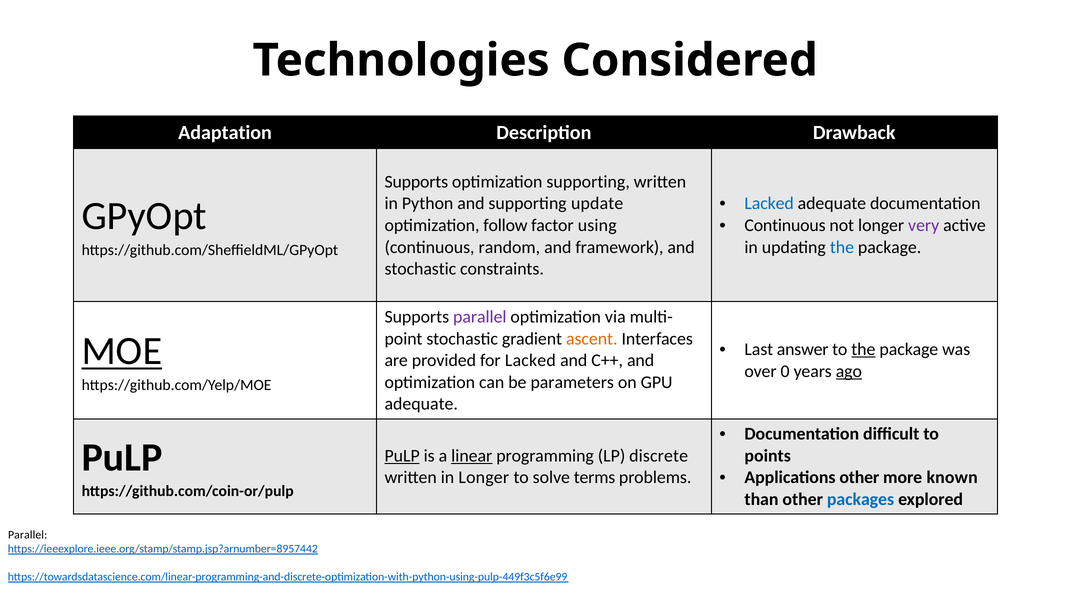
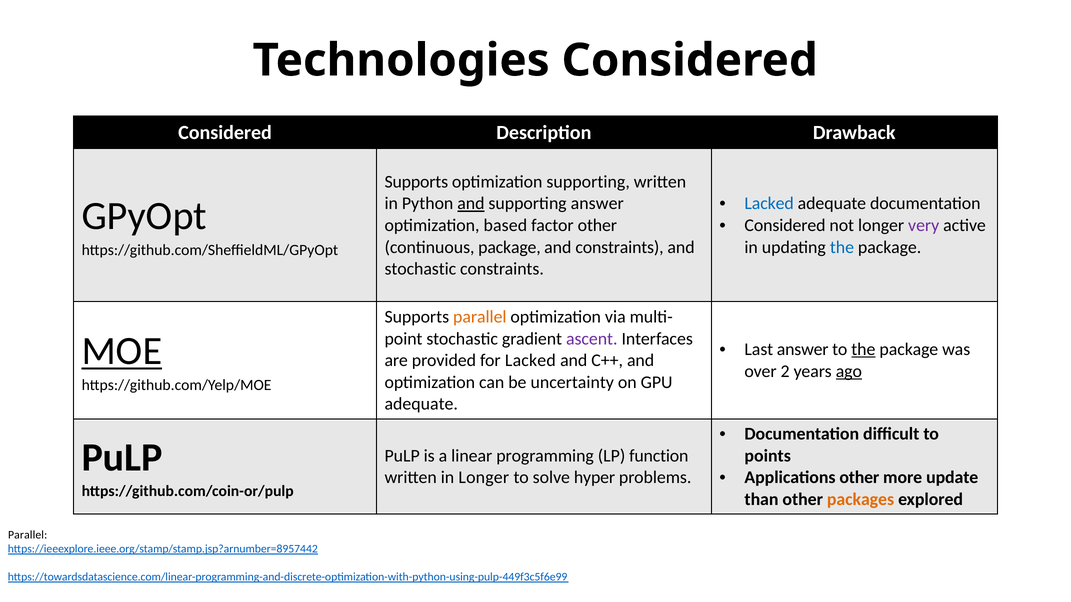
Adaptation: Adaptation -> Considered (225, 133)
and underline: none -> present (471, 204)
supporting update: update -> answer (597, 204)
Continuous: Continuous -> Considered (785, 226)
follow: follow -> based (505, 226)
factor using: using -> other (597, 226)
continuous random: random -> package (509, 247)
and framework: framework -> constraints (620, 247)
parallel colour: purple -> orange (480, 317)
ascent colour: orange -> purple (592, 339)
0: 0 -> 2 (785, 372)
parameters: parameters -> uncertainty (572, 383)
PuLP underline: present -> none (402, 456)
linear underline: present -> none (472, 456)
discrete: discrete -> function (659, 456)
known: known -> update (952, 478)
terms: terms -> hyper (595, 478)
packages colour: blue -> orange (861, 500)
